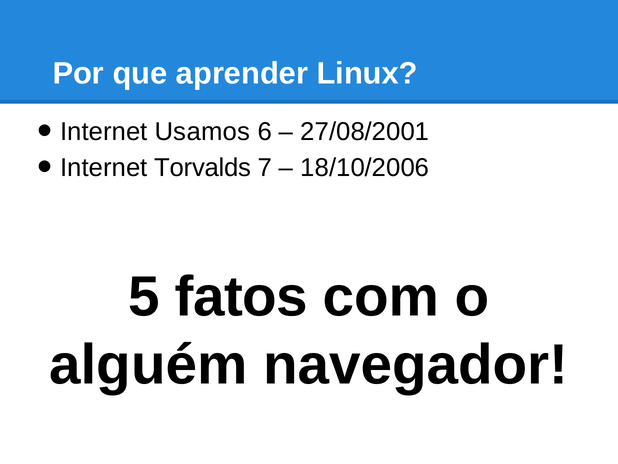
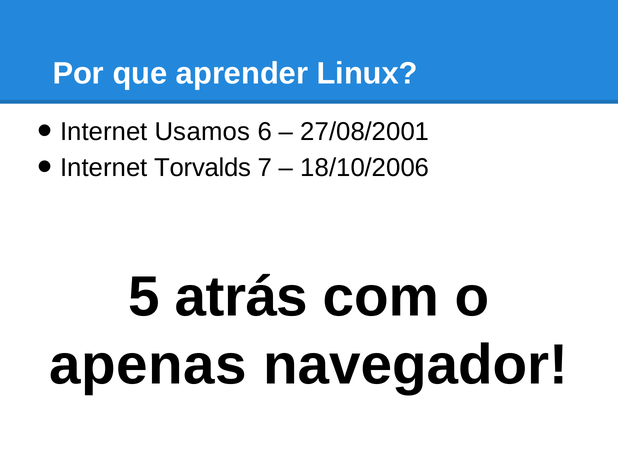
fatos: fatos -> atrás (241, 297)
alguém: alguém -> apenas (148, 364)
